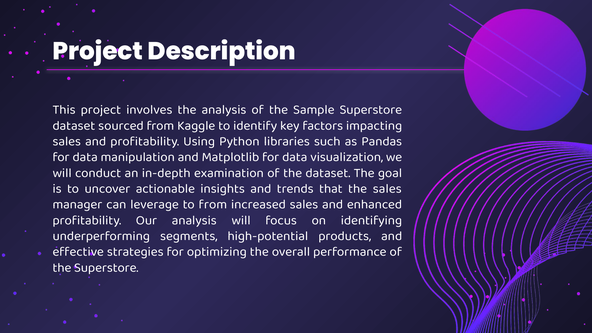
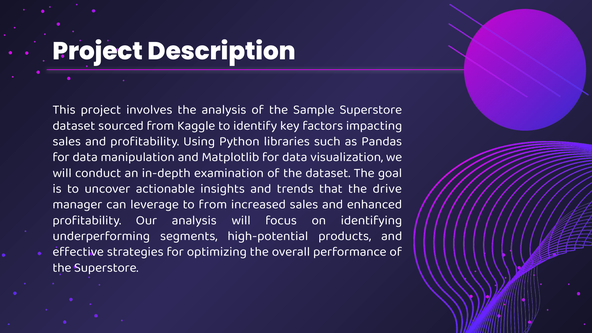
the sales: sales -> drive (387, 189)
